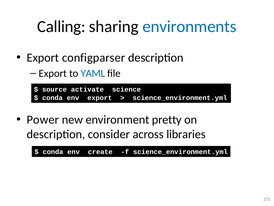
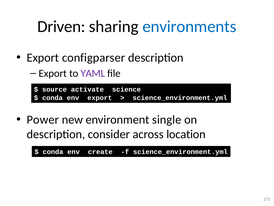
Calling: Calling -> Driven (61, 27)
YAML colour: blue -> purple (93, 73)
pretty: pretty -> single (167, 119)
libraries: libraries -> location (186, 134)
